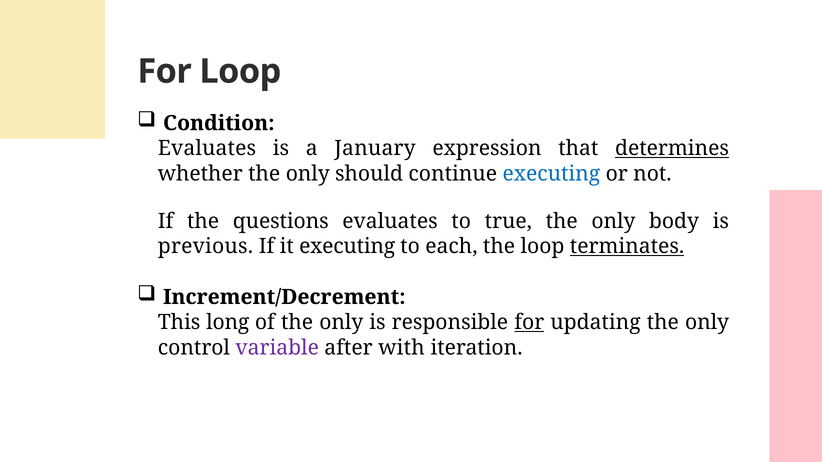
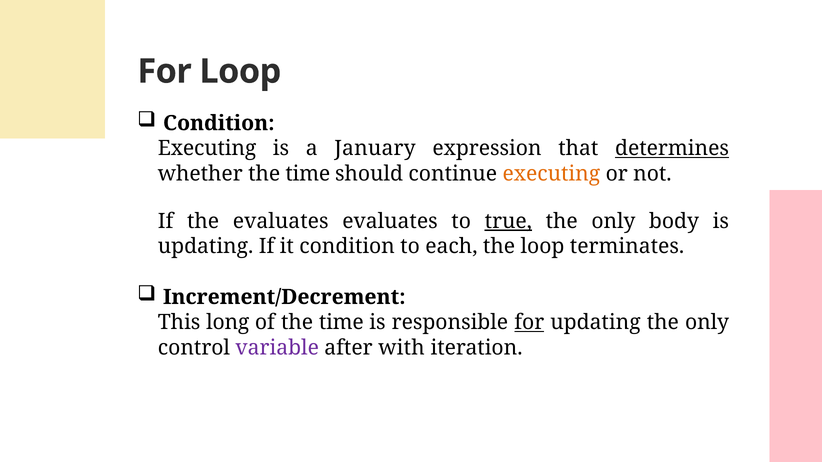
Evaluates: Evaluates -> Executing (207, 149)
whether the only: only -> time (308, 174)
executing colour: blue -> orange (551, 174)
the questions: questions -> evaluates (281, 221)
true underline: none -> present (508, 221)
previous: previous -> updating (206, 247)
it executing: executing -> condition (347, 247)
terminates underline: present -> none (627, 247)
of the only: only -> time (341, 323)
